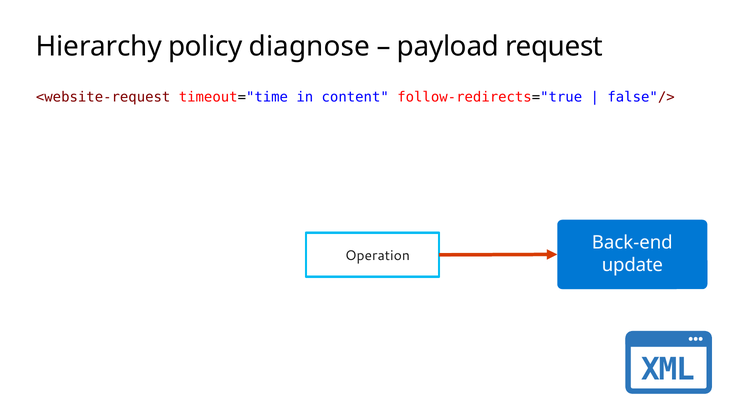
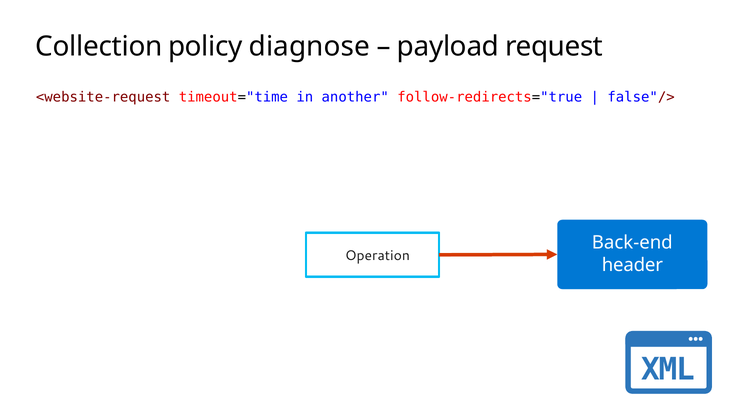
Hierarchy: Hierarchy -> Collection (99, 47)
content: content -> another (355, 97)
update: update -> header (632, 265)
